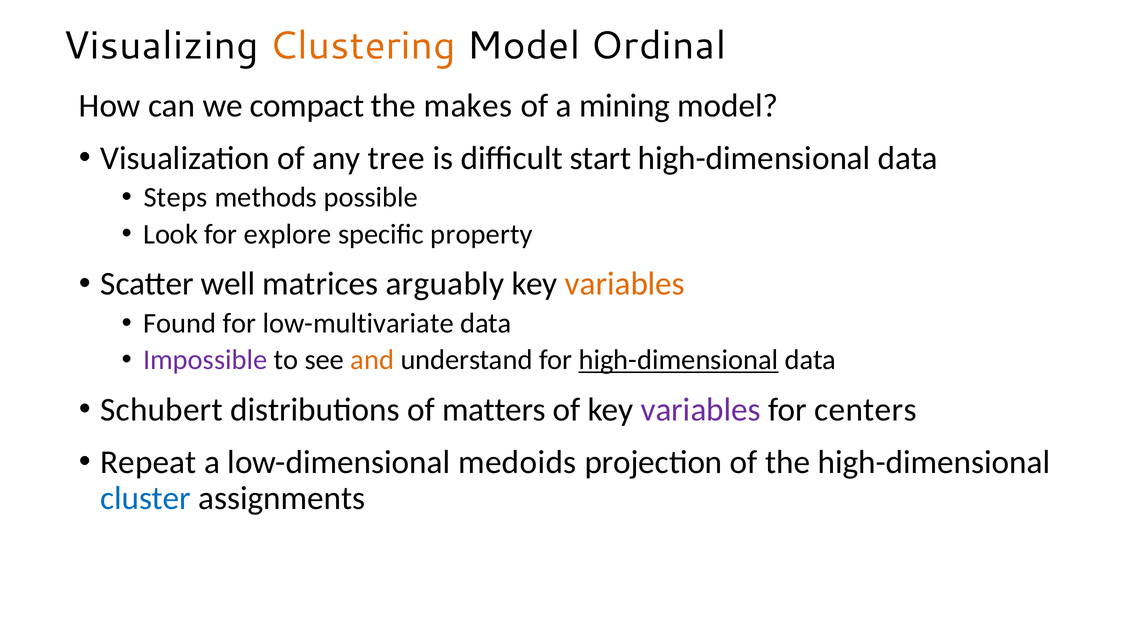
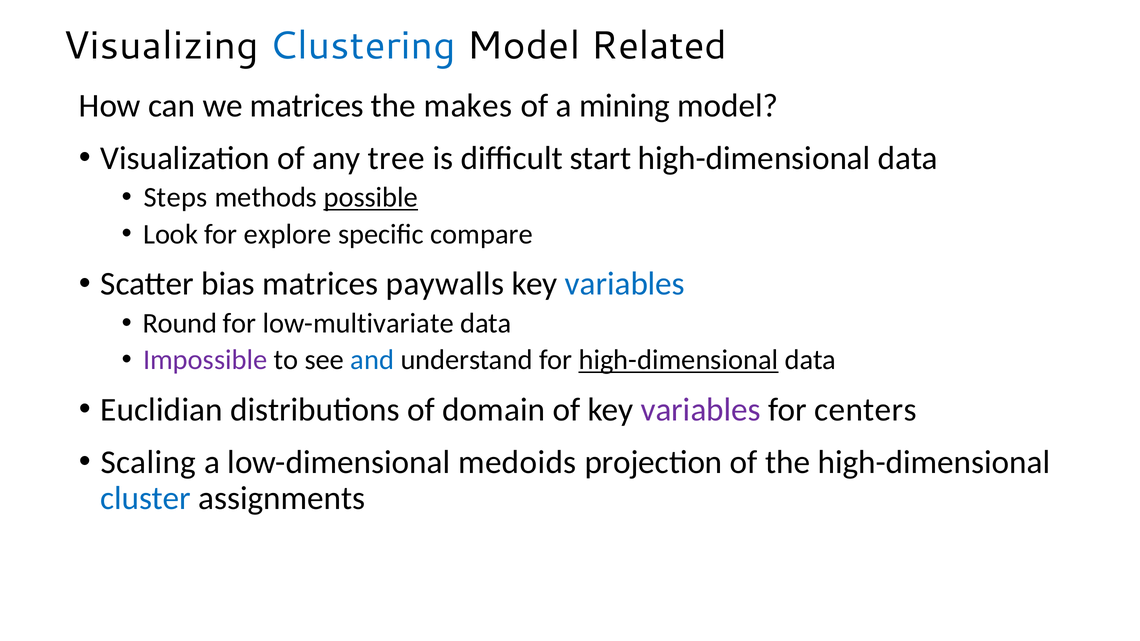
Clustering colour: orange -> blue (363, 46)
Ordinal: Ordinal -> Related (659, 46)
we compact: compact -> matrices (307, 106)
possible underline: none -> present (371, 198)
property: property -> compare (482, 234)
well: well -> bias (228, 284)
arguably: arguably -> paywalls (445, 284)
variables colour: orange -> blue (625, 284)
Found: Found -> Round (180, 323)
and colour: orange -> blue (372, 360)
Schubert: Schubert -> Euclidian (162, 410)
matters: matters -> domain (494, 410)
Repeat: Repeat -> Scaling (148, 462)
